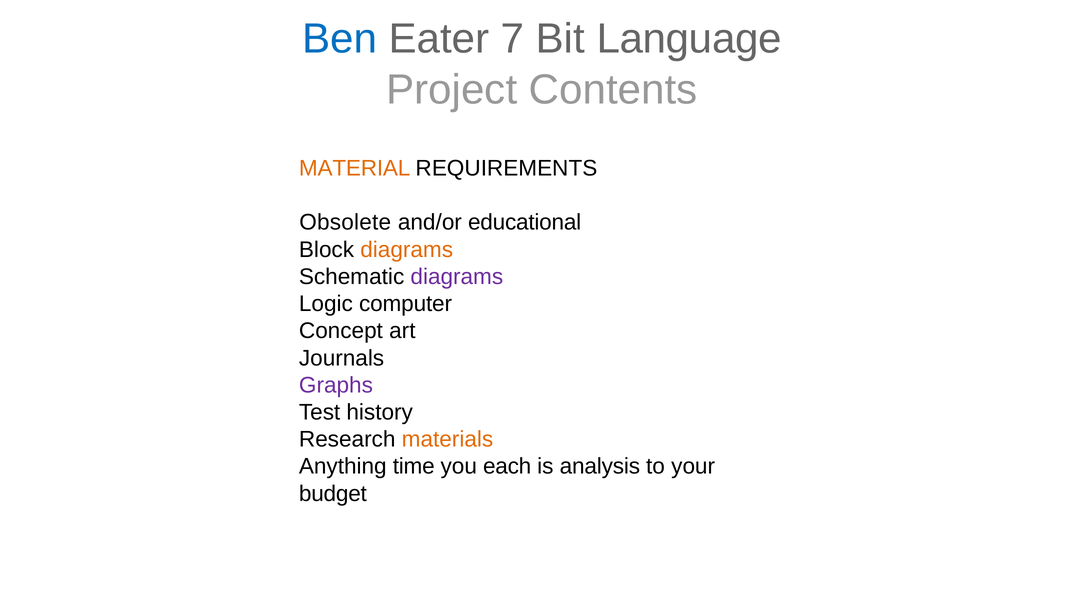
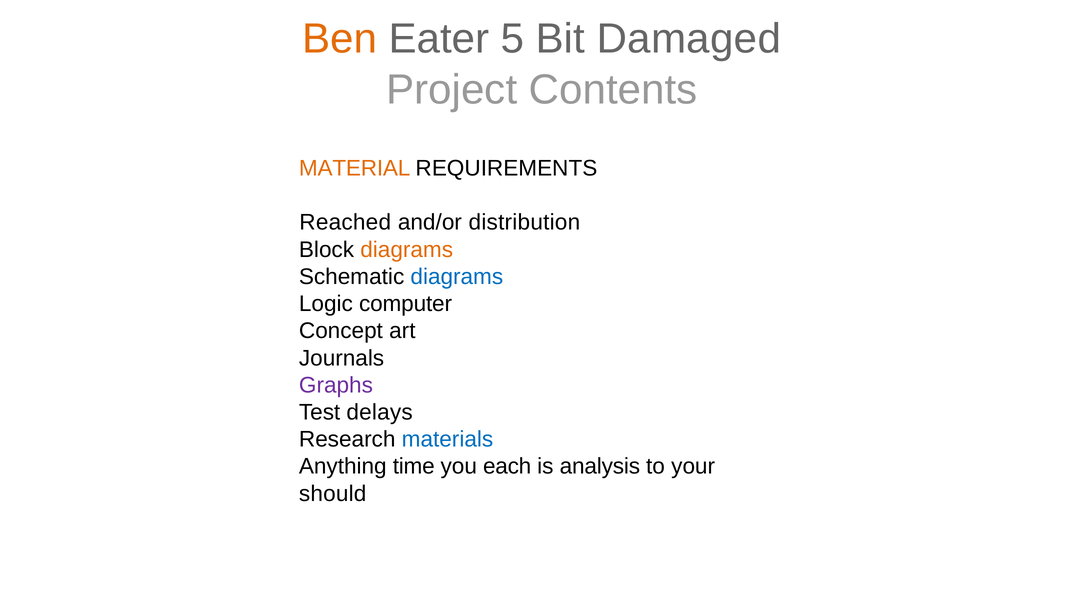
Ben colour: blue -> orange (340, 39)
7: 7 -> 5 (513, 39)
Language: Language -> Damaged (689, 39)
Obsolete: Obsolete -> Reached (345, 222)
educational: educational -> distribution (524, 222)
diagrams colour: purple -> blue (457, 277)
history: history -> delays (380, 412)
materials colour: orange -> blue (447, 439)
budget: budget -> should (333, 493)
